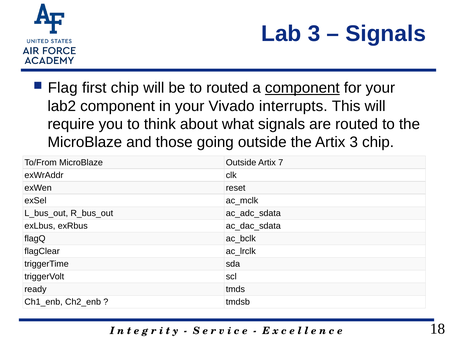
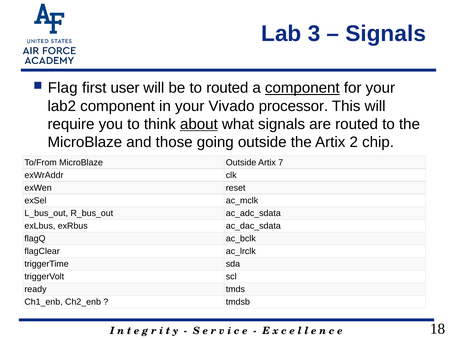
first chip: chip -> user (125, 88)
interrupts: interrupts -> processor (293, 106)
about underline: none -> present (199, 124)
Artix 3: 3 -> 2 (354, 142)
